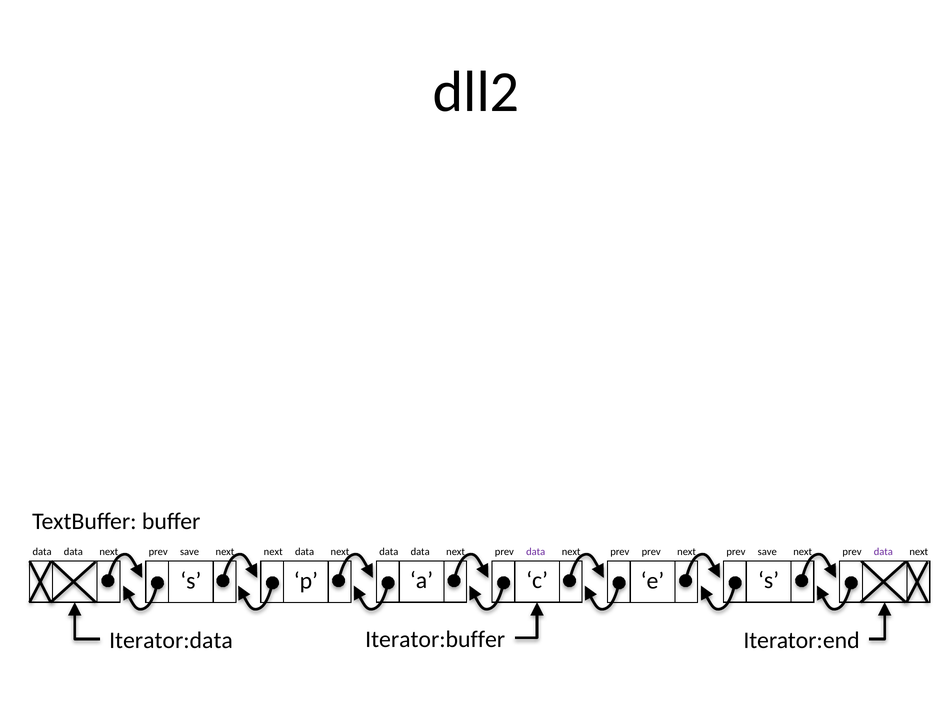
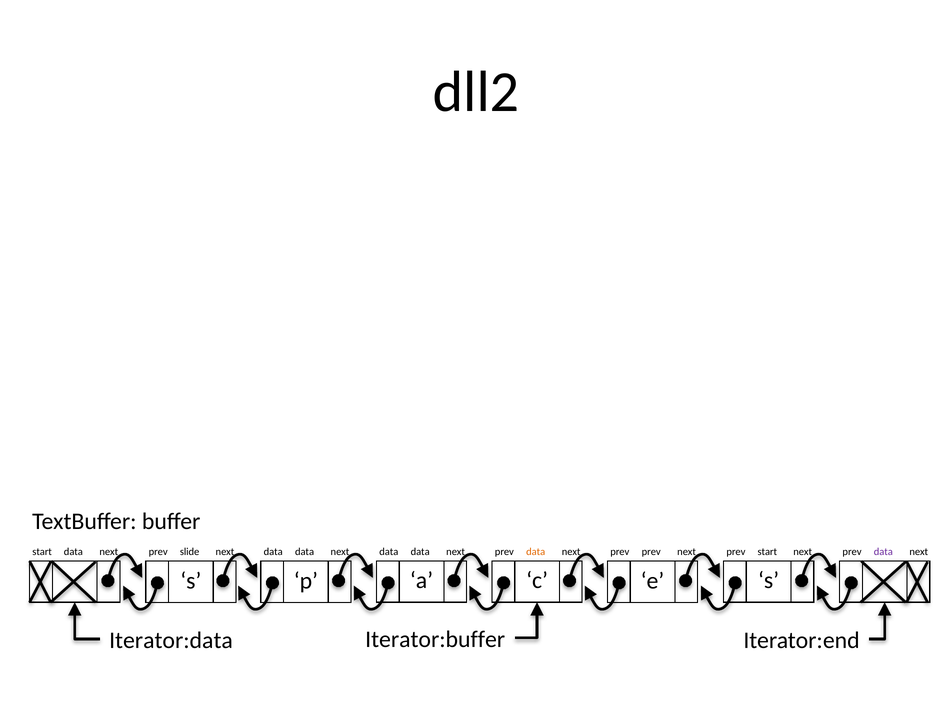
data: data -> start (42, 552)
save: save -> slide (190, 552)
next: next -> data (273, 552)
data colour: purple -> orange (536, 552)
save: save -> start (767, 552)
